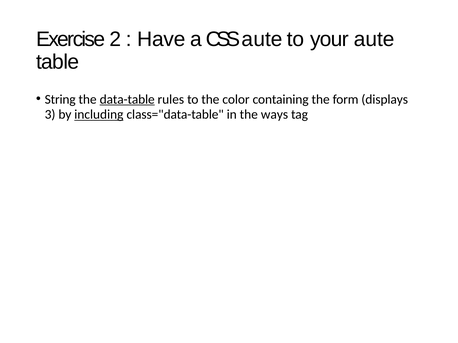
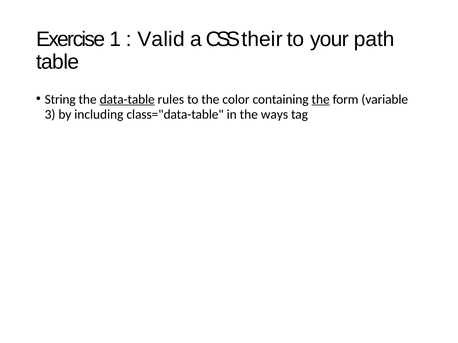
2: 2 -> 1 (115, 39)
Have: Have -> Valid (161, 39)
CSS aute: aute -> their (262, 39)
your aute: aute -> path (374, 39)
the underline: none -> present (321, 99)
displays: displays -> variable (385, 99)
including underline: present -> none (99, 115)
